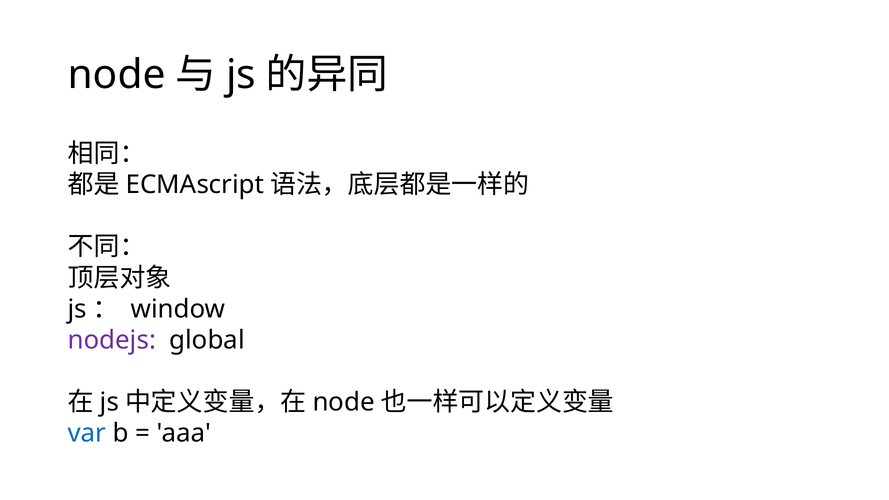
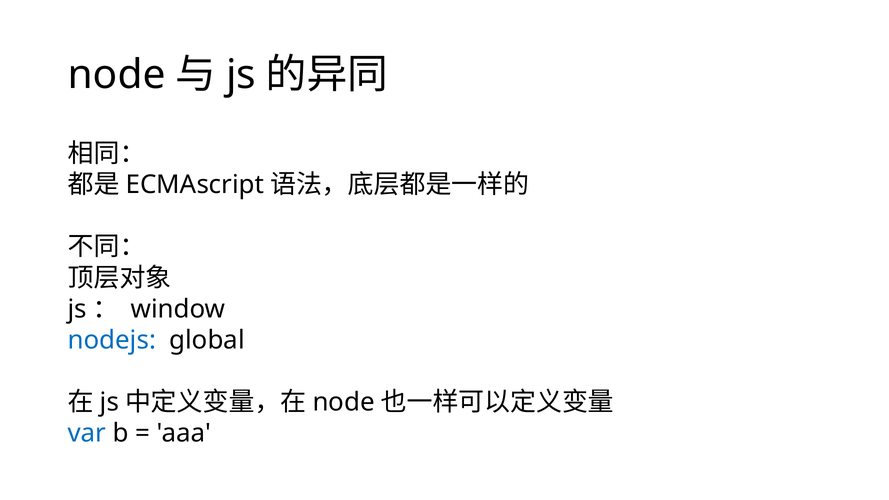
nodejs colour: purple -> blue (112, 340)
